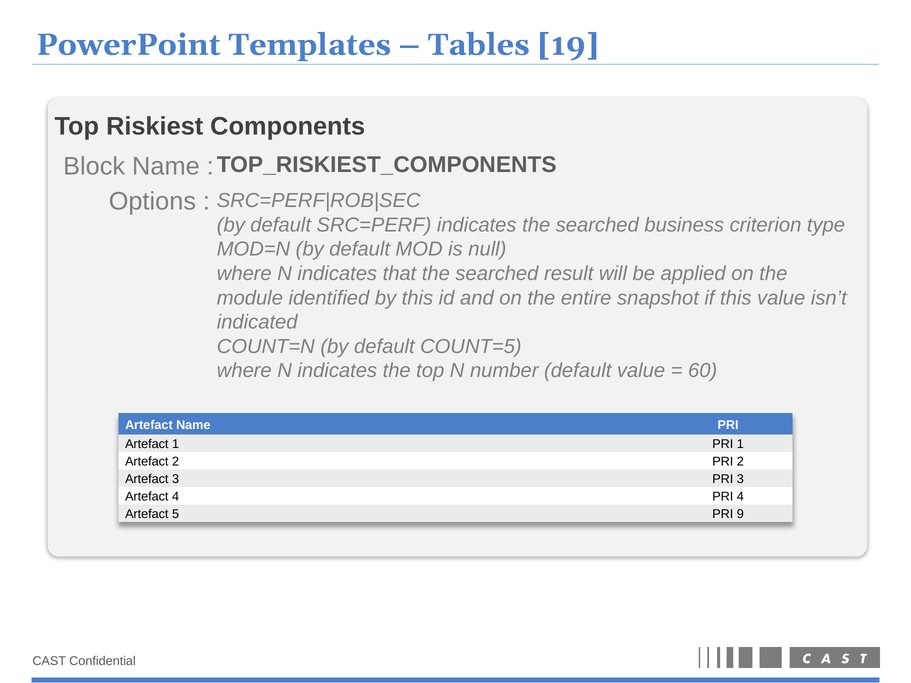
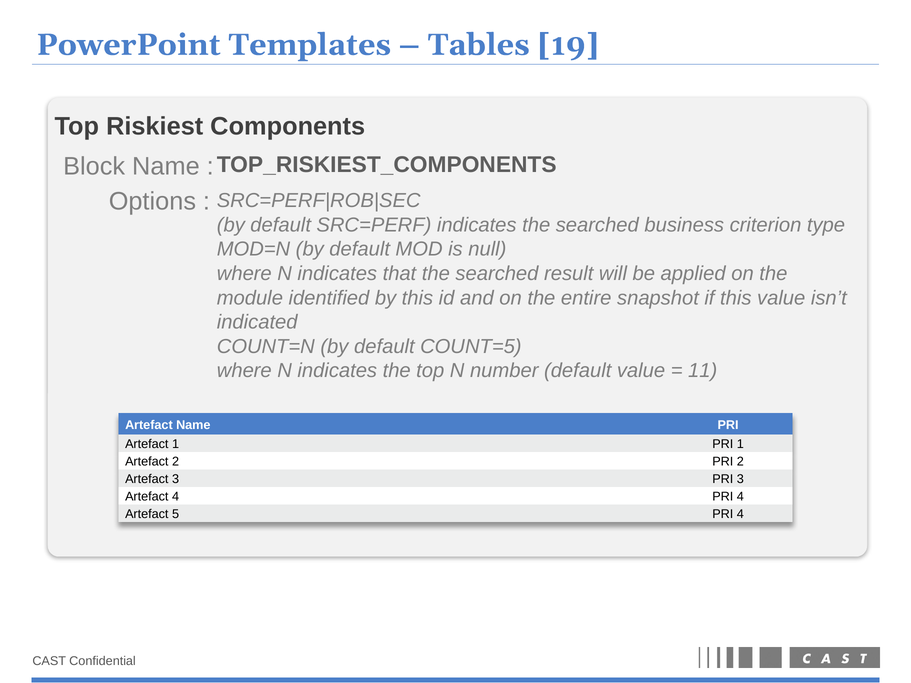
60: 60 -> 11 (703, 371)
5 PRI 9: 9 -> 4 (740, 514)
